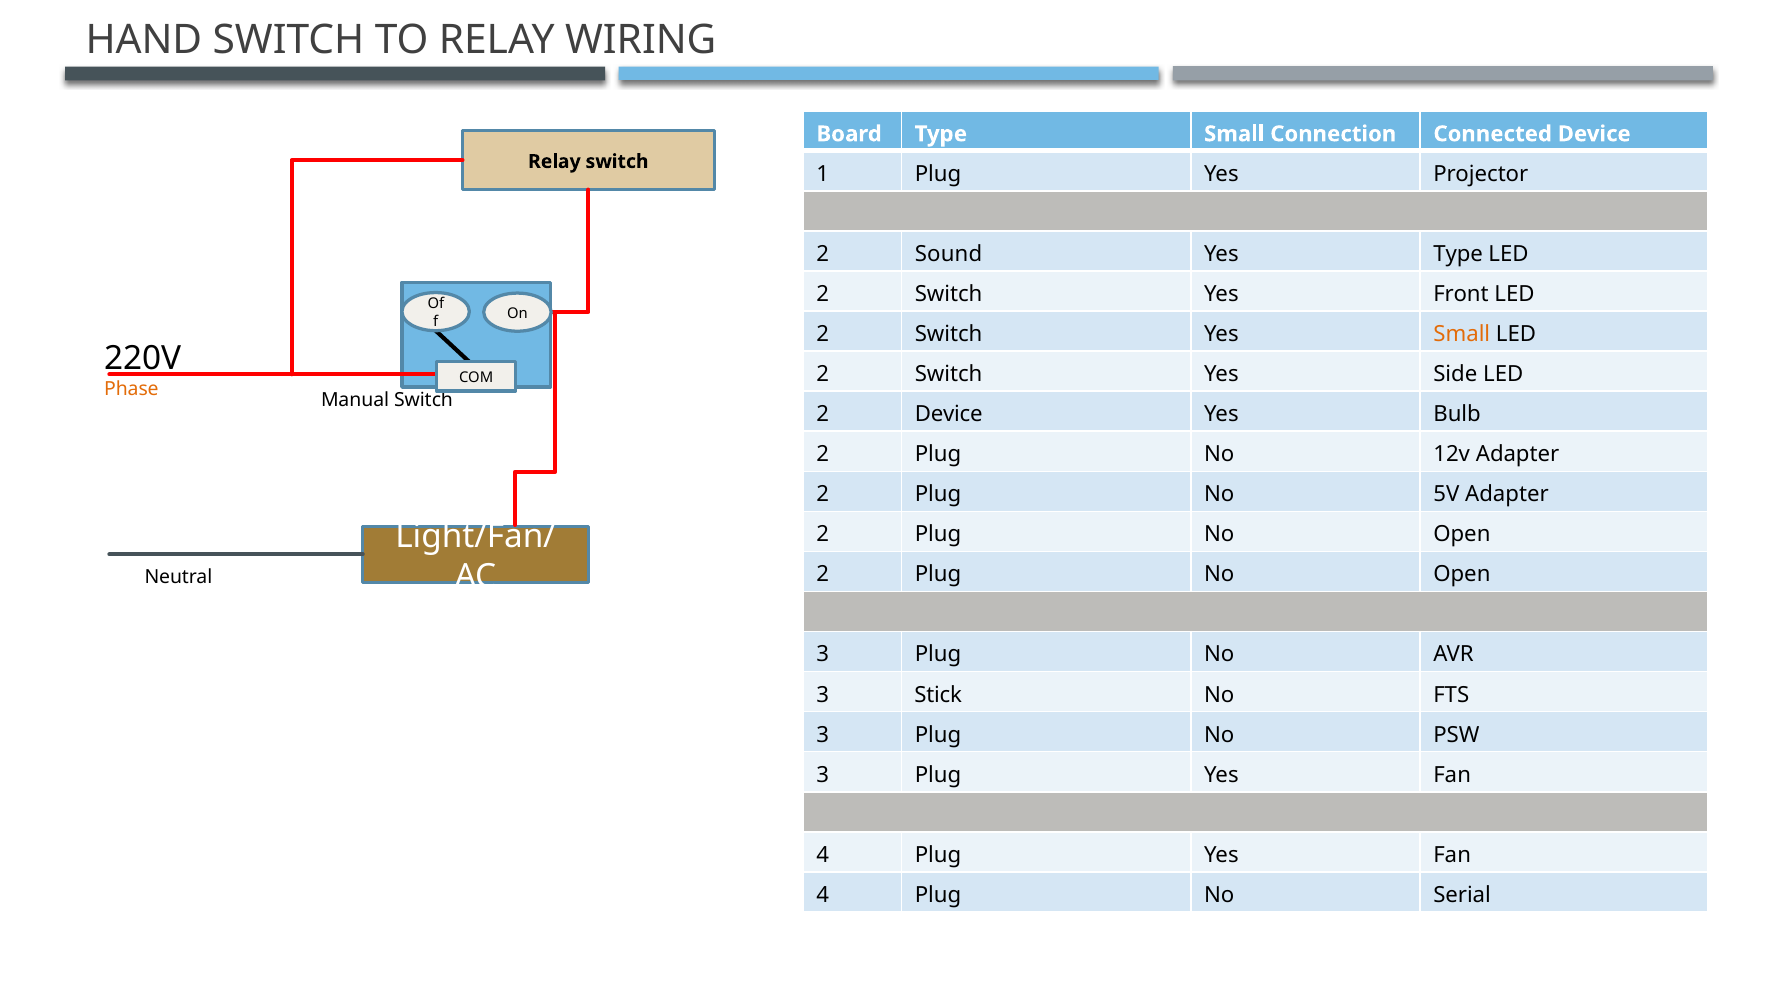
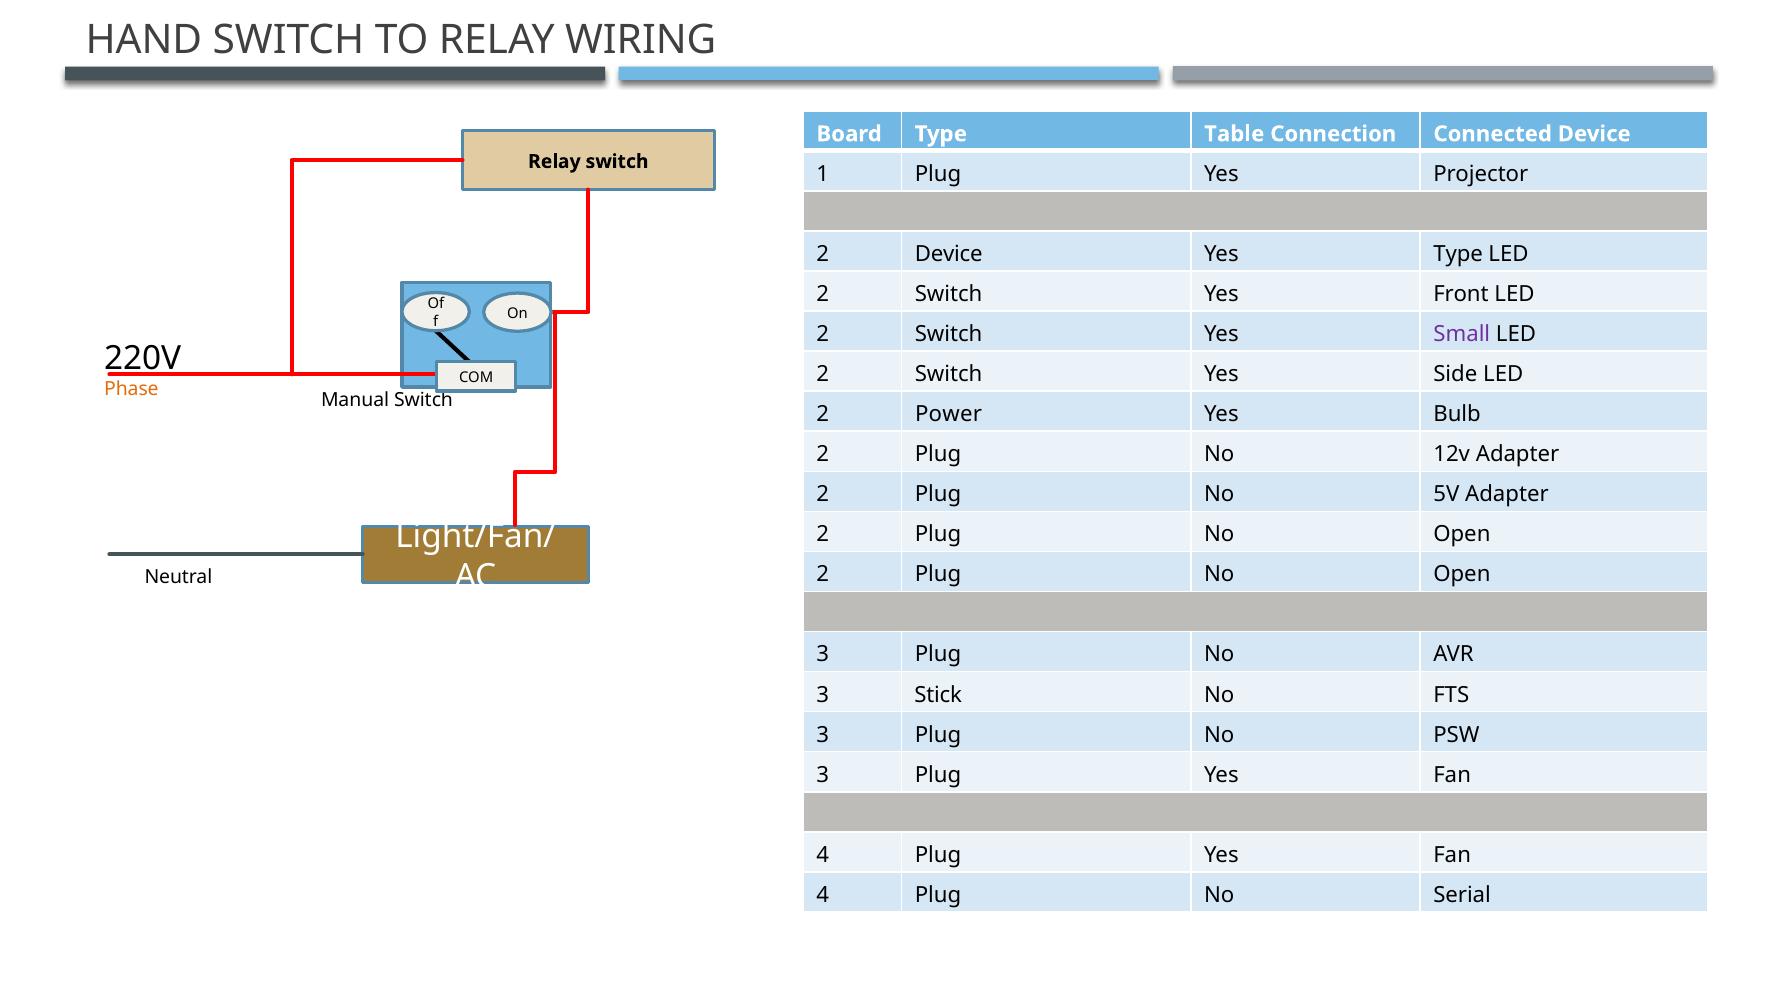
Type Small: Small -> Table (1234, 134)
2 Sound: Sound -> Device (949, 254)
Small colour: orange -> purple (1462, 334)
2 Device: Device -> Power (948, 414)
